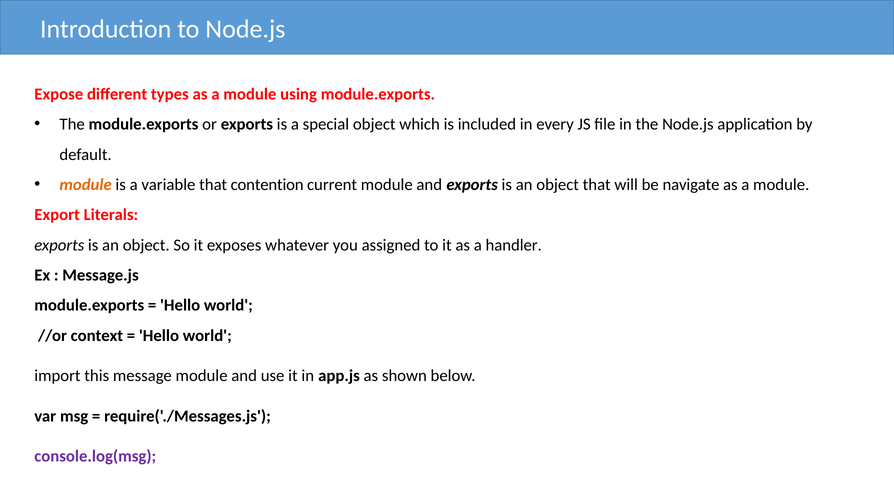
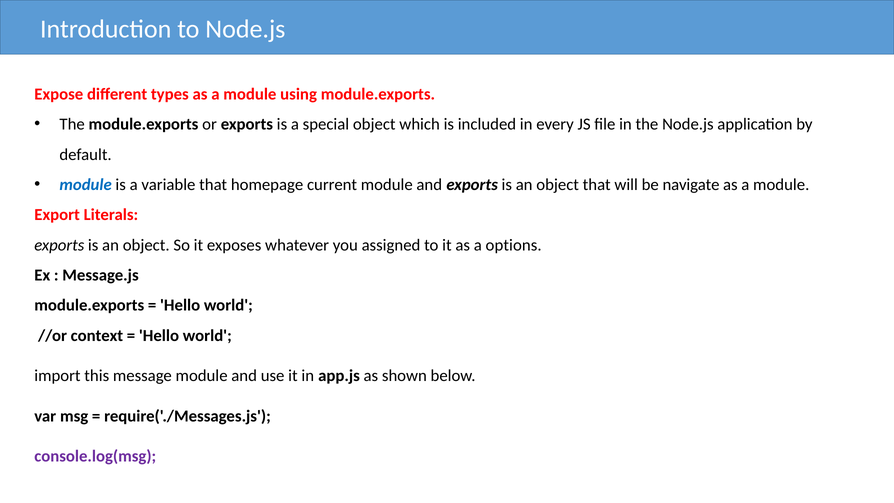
module colour: orange -> blue (86, 185)
contention: contention -> homepage (267, 185)
handler: handler -> options (514, 245)
